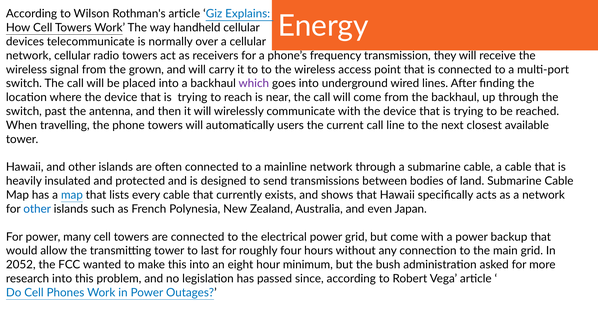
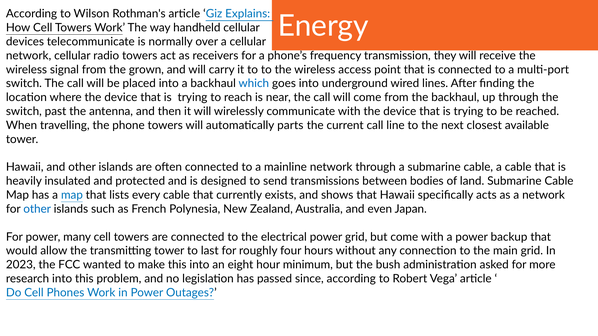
which colour: purple -> blue (254, 84)
users: users -> parts (290, 125)
2052: 2052 -> 2023 (21, 265)
